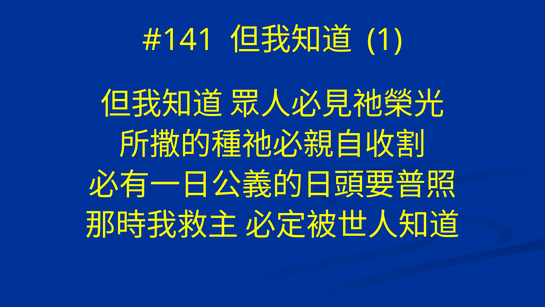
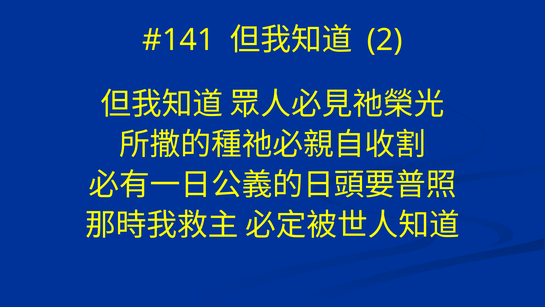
1: 1 -> 2 (385, 40)
